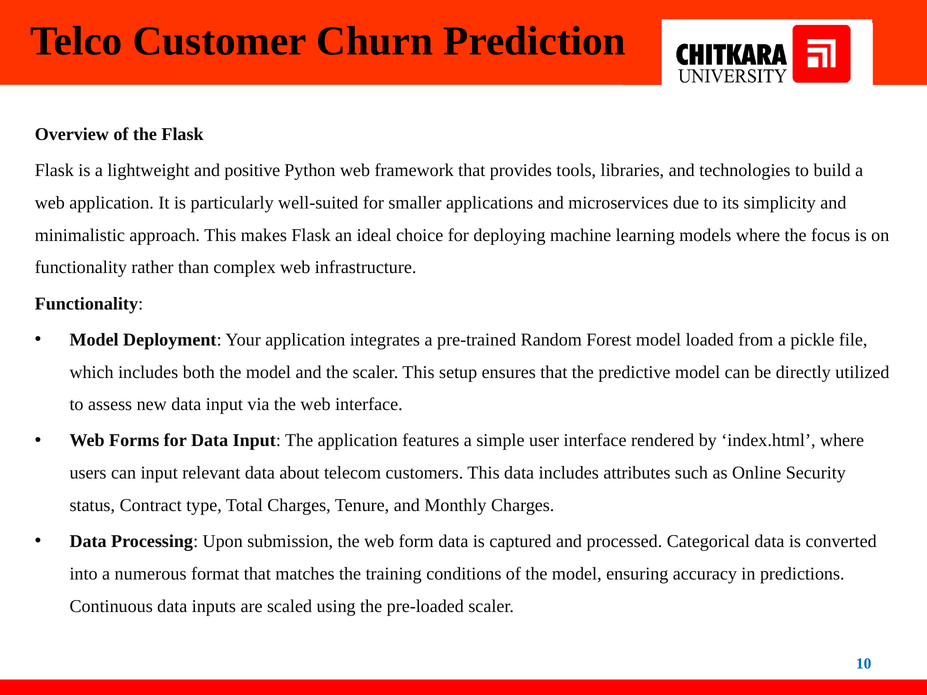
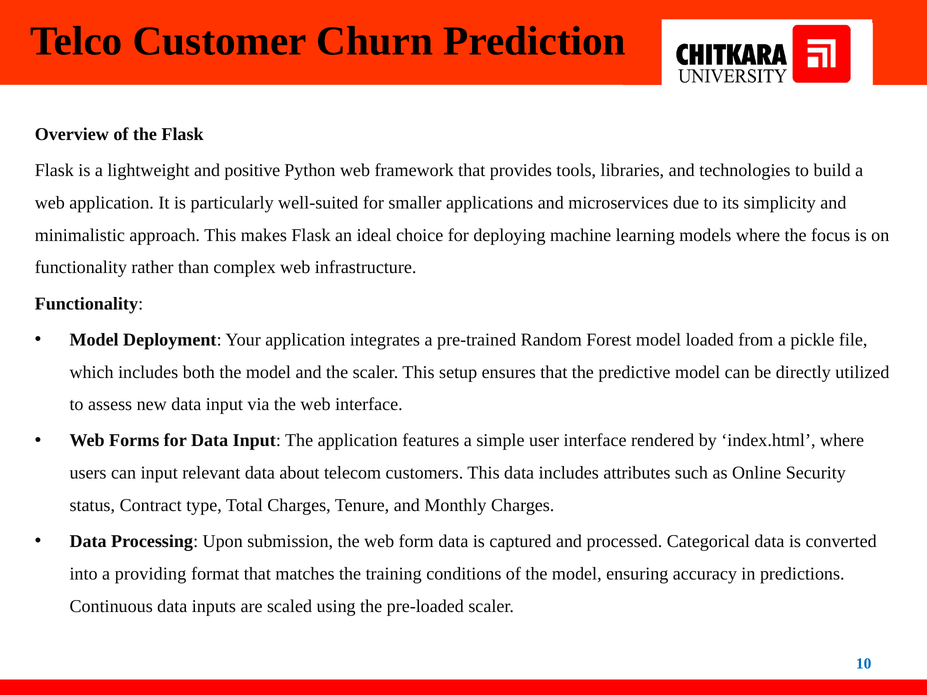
numerous: numerous -> providing (151, 574)
